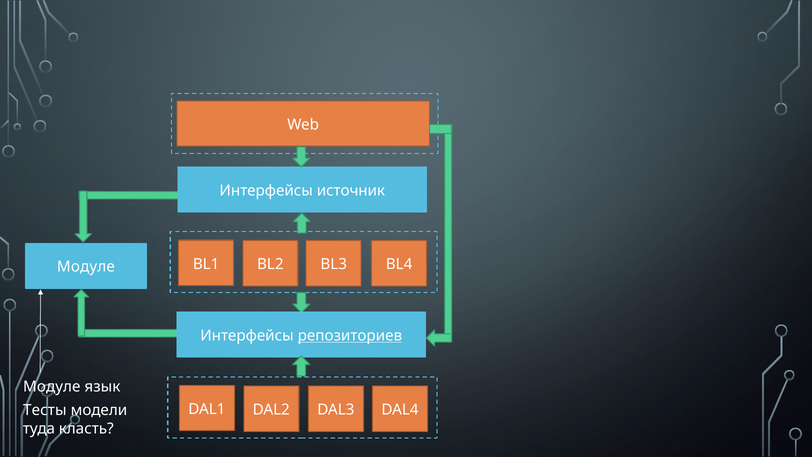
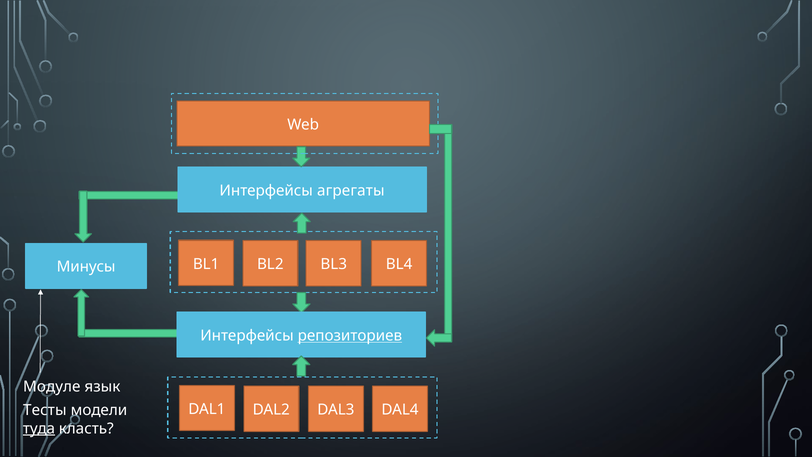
источник: источник -> агрегаты (351, 191)
Модуле: Модуле -> Минусы (86, 267)
туда underline: none -> present (39, 428)
